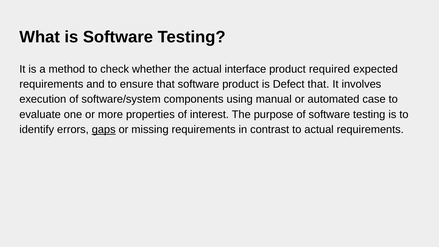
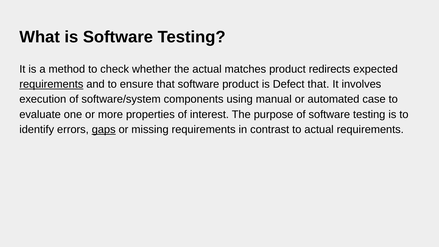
interface: interface -> matches (245, 69)
required: required -> redirects (330, 69)
requirements underline: none -> present (51, 84)
